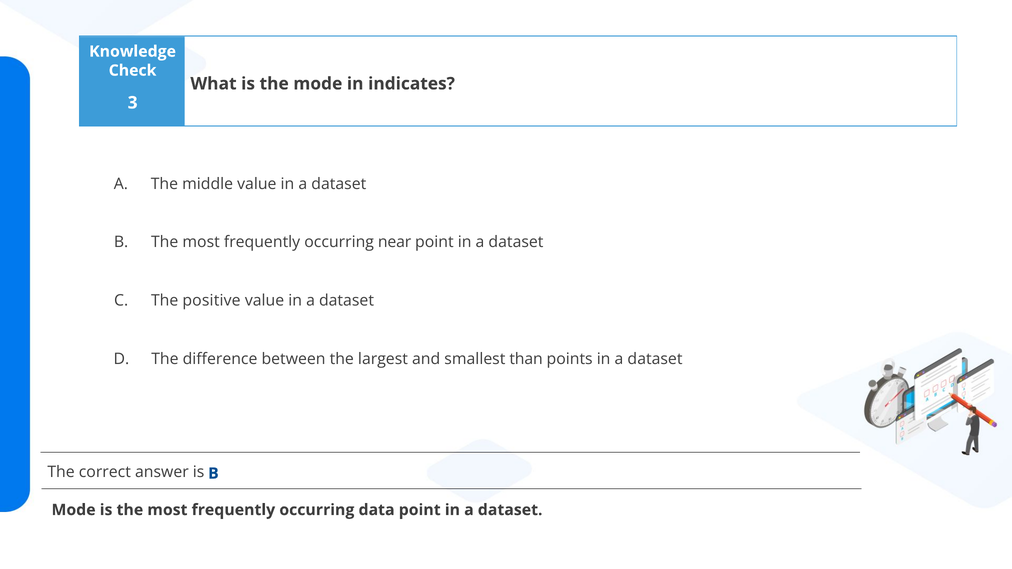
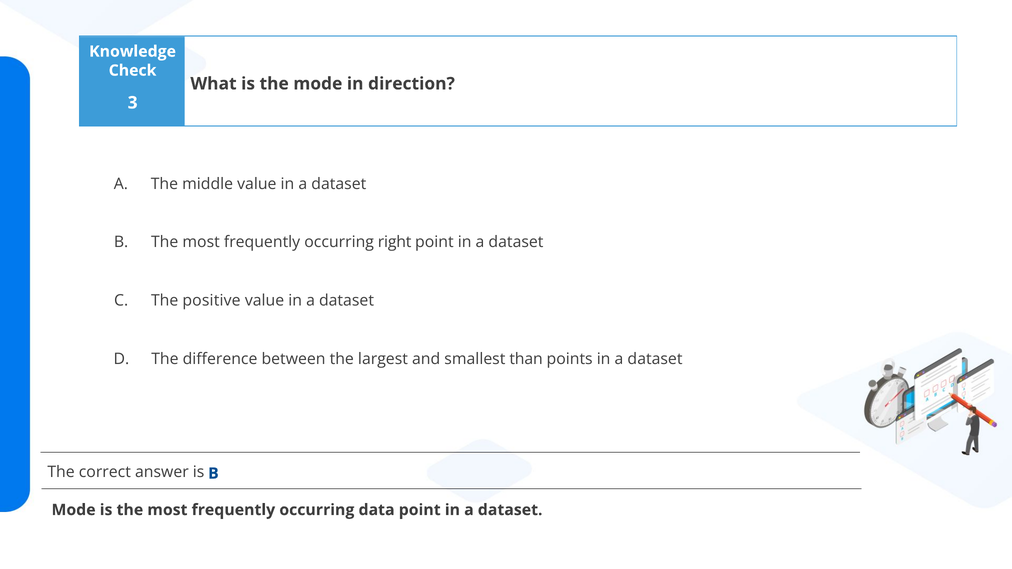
indicates: indicates -> direction (411, 84)
near: near -> right (395, 242)
